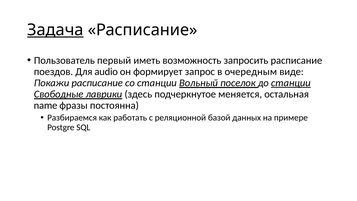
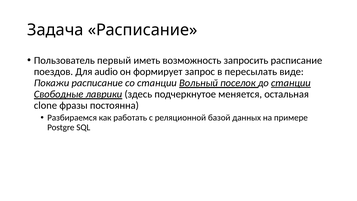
Задача underline: present -> none (55, 30)
очередным: очередным -> пересылать (251, 72)
name: name -> clone (45, 105)
